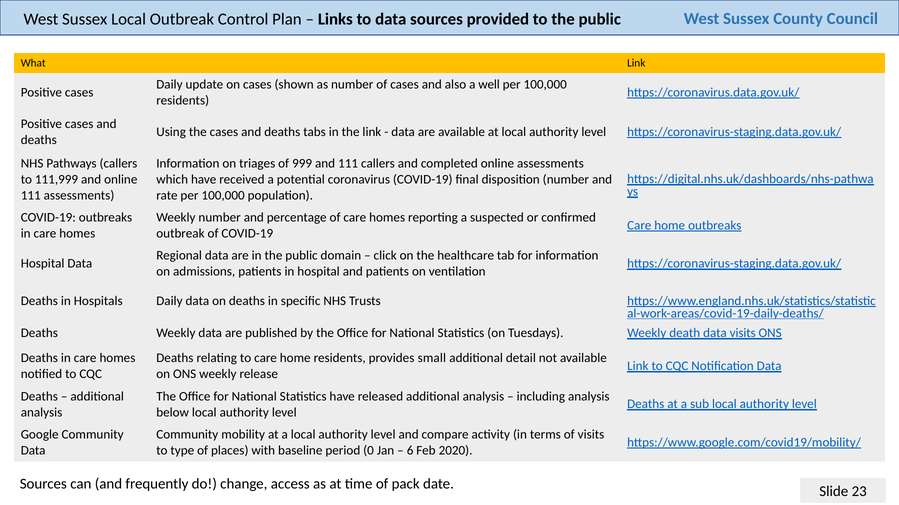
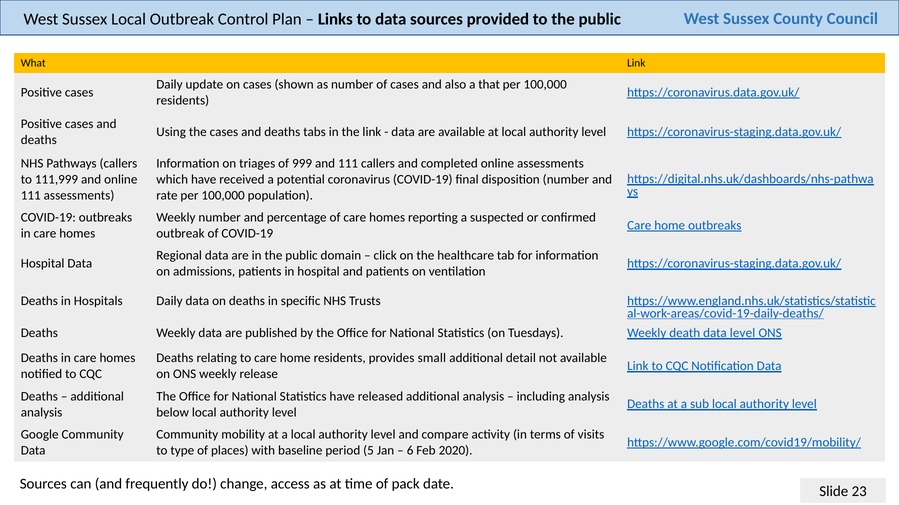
well: well -> that (489, 85)
data visits: visits -> level (743, 333)
0: 0 -> 5 (369, 451)
